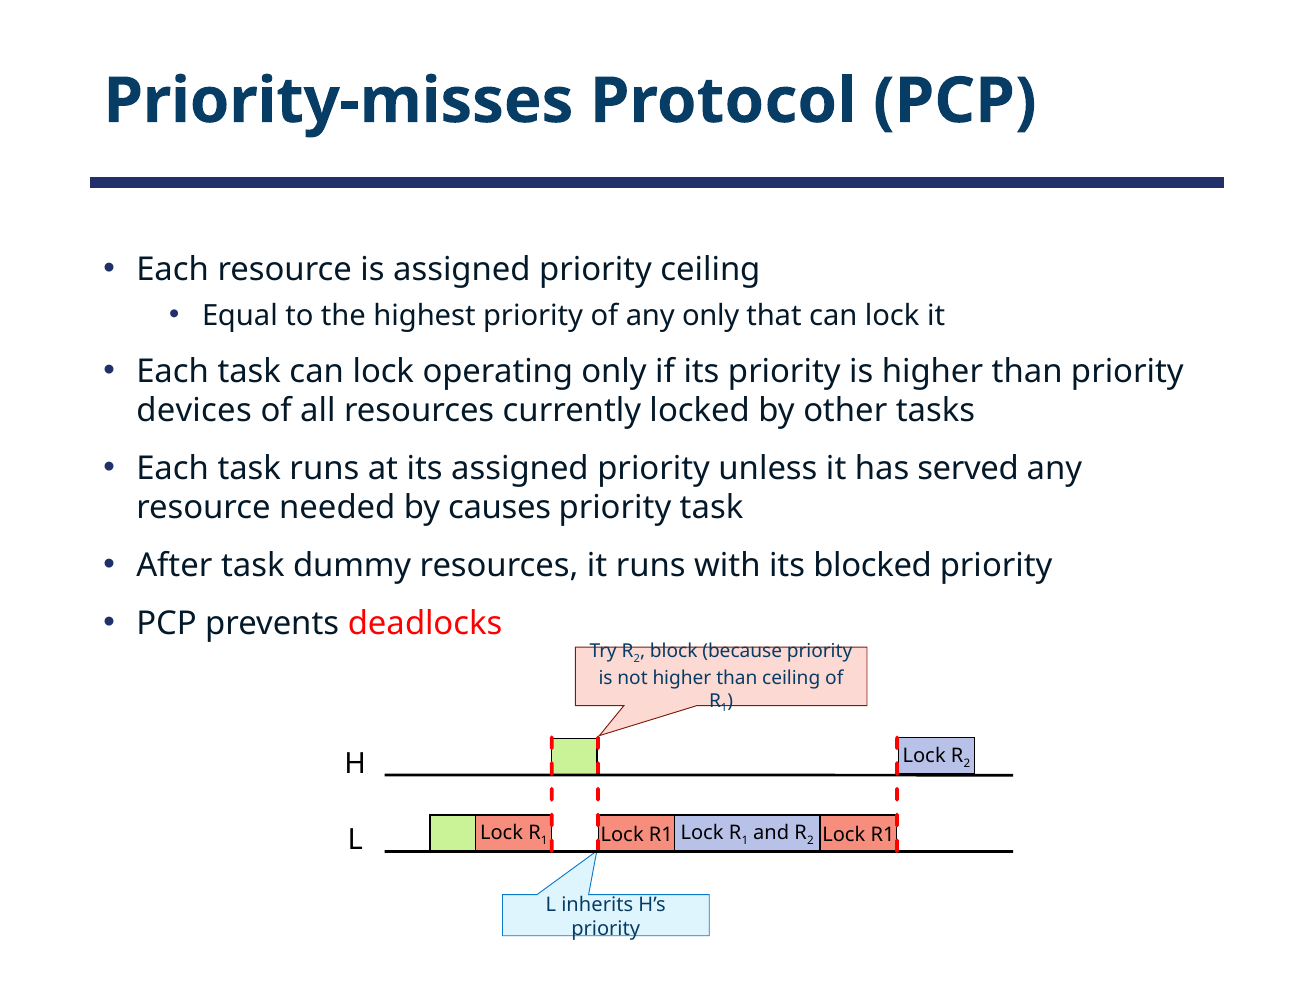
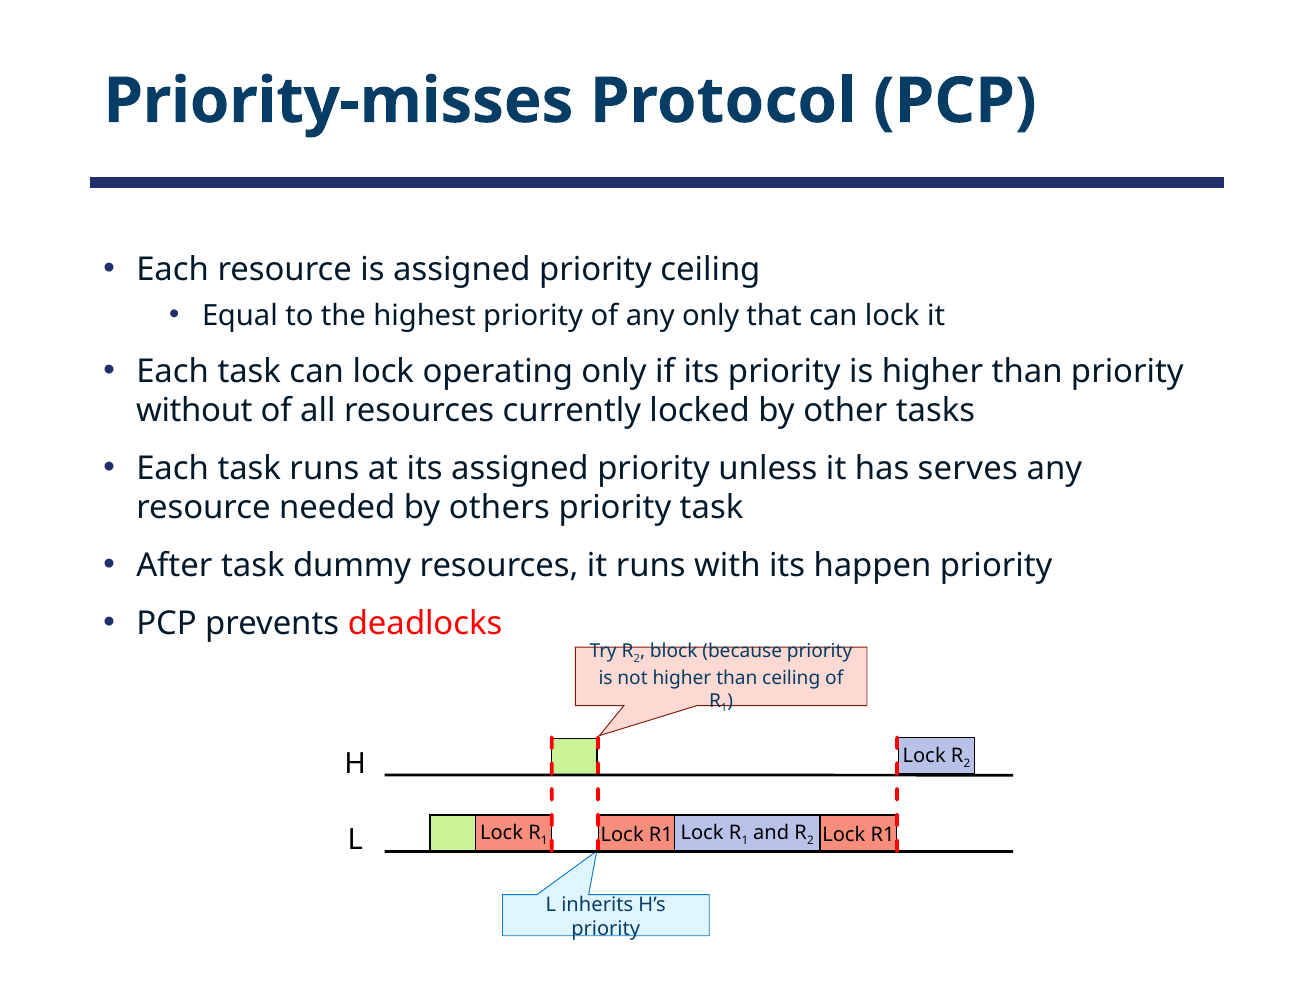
devices: devices -> without (194, 411)
served: served -> serves (968, 468)
causes: causes -> others (499, 508)
blocked: blocked -> happen (872, 566)
